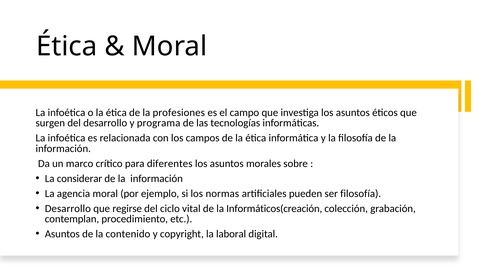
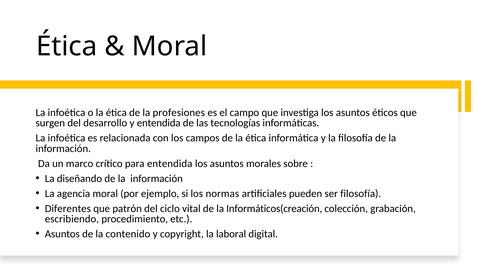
y programa: programa -> entendida (159, 123)
para diferentes: diferentes -> entendida (170, 164)
considerar: considerar -> diseñando (79, 179)
Desarrollo: Desarrollo -> Diferentes (68, 209)
regirse: regirse -> patrón (127, 209)
contemplan: contemplan -> escribiendo (72, 219)
